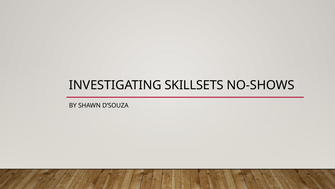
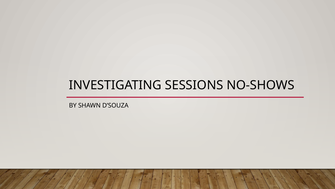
SKILLSETS: SKILLSETS -> SESSIONS (194, 85)
